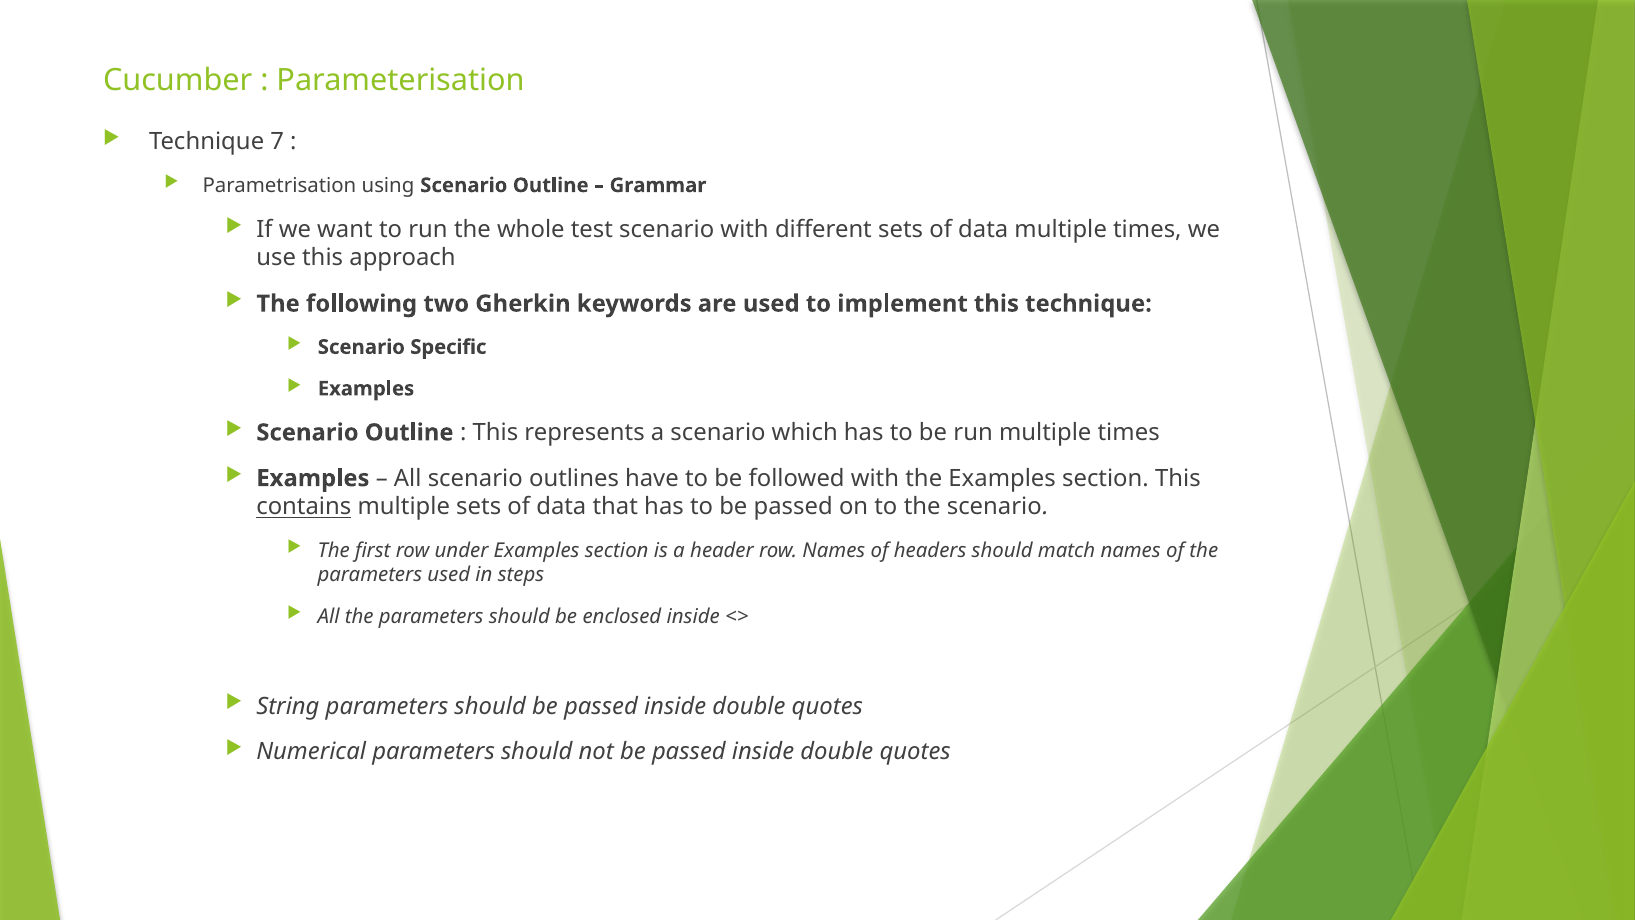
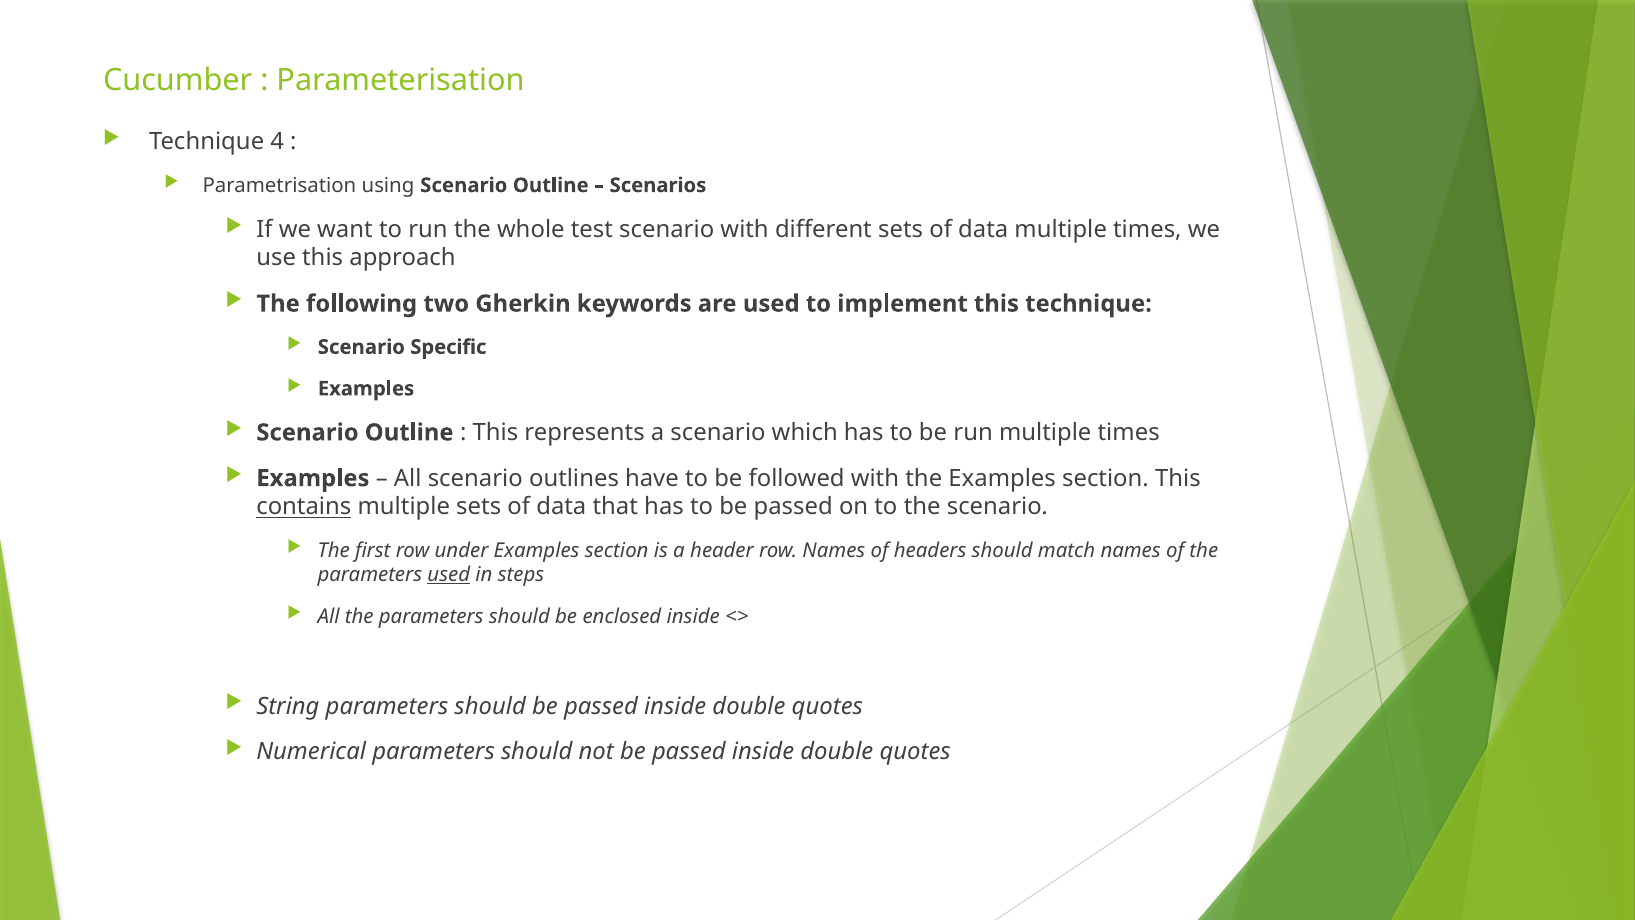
7: 7 -> 4 (277, 142)
Grammar: Grammar -> Scenarios (658, 185)
used underline: none -> present (449, 575)
